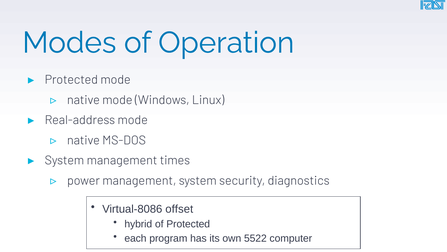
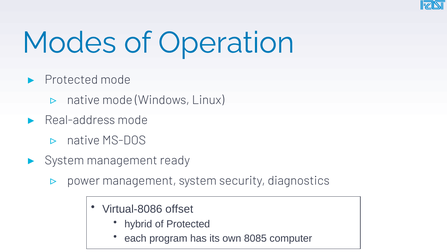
times: times -> ready (175, 160)
5522: 5522 -> 8085 (255, 238)
